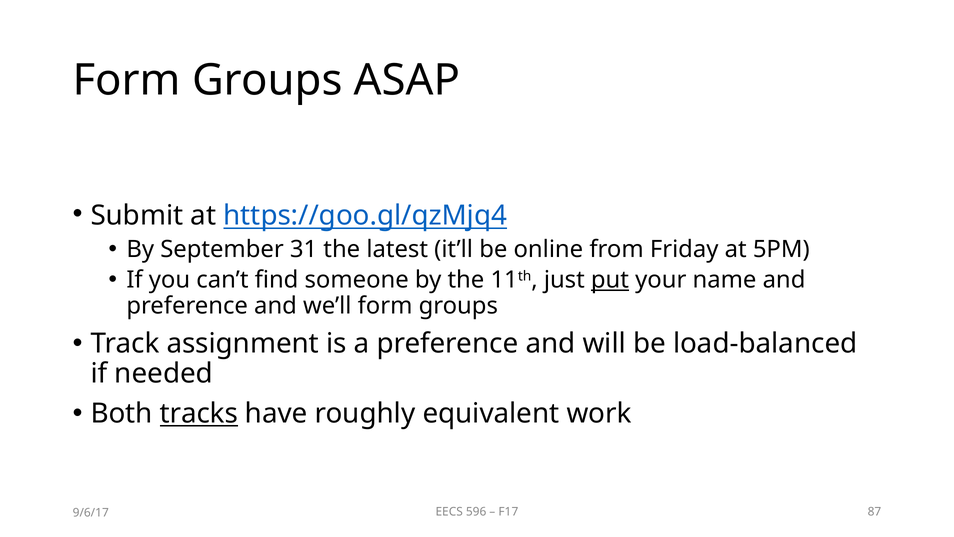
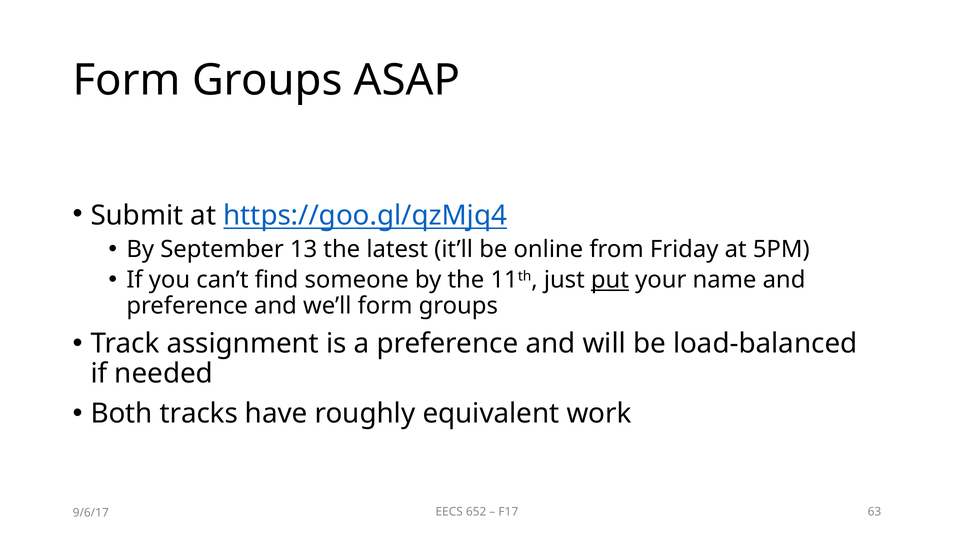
31: 31 -> 13 (304, 249)
tracks underline: present -> none (199, 413)
596: 596 -> 652 (476, 512)
87: 87 -> 63 (874, 512)
